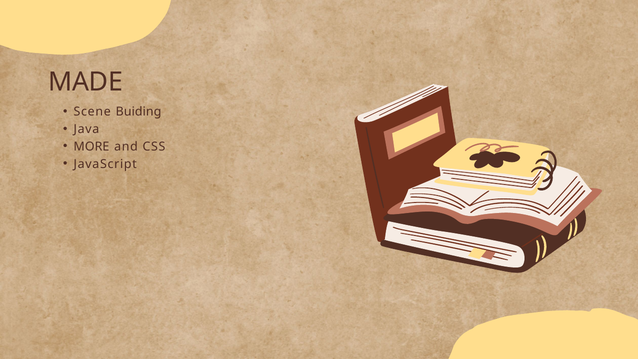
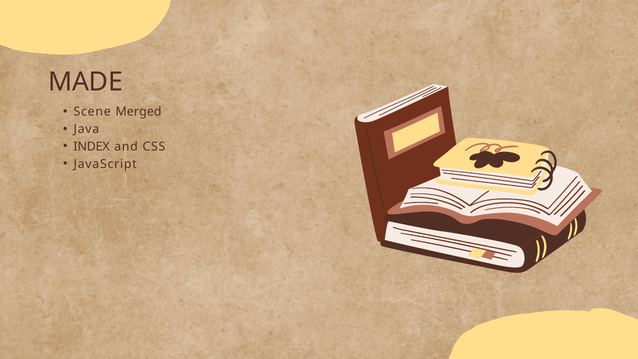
Buiding: Buiding -> Merged (139, 112)
MORE: MORE -> INDEX (92, 147)
